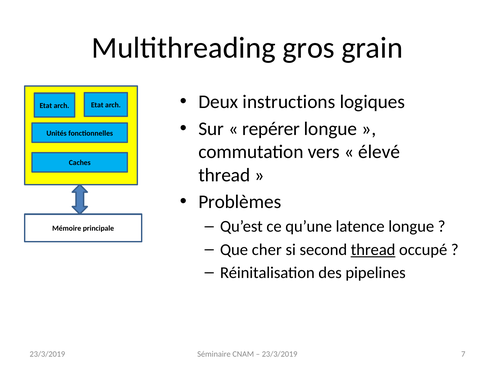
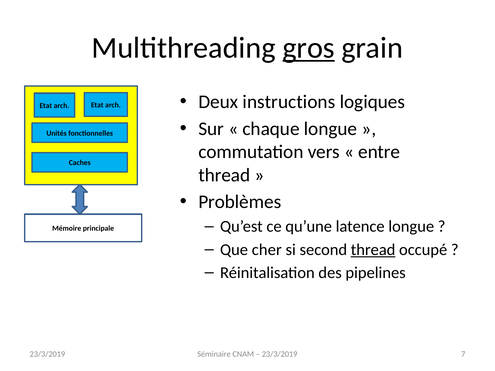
gros underline: none -> present (309, 48)
repérer: repérer -> chaque (271, 129)
élevé: élevé -> entre (379, 152)
